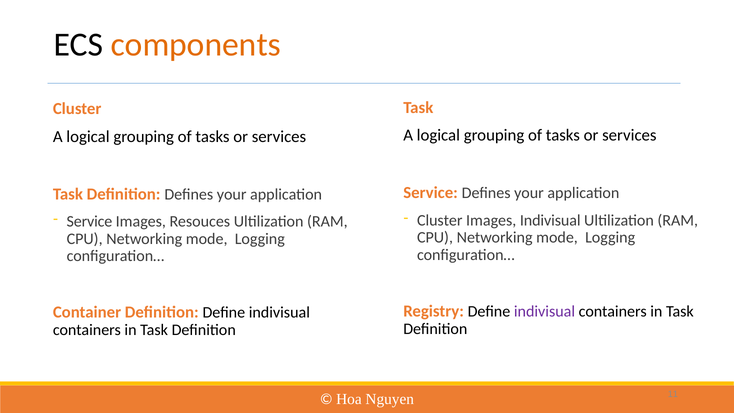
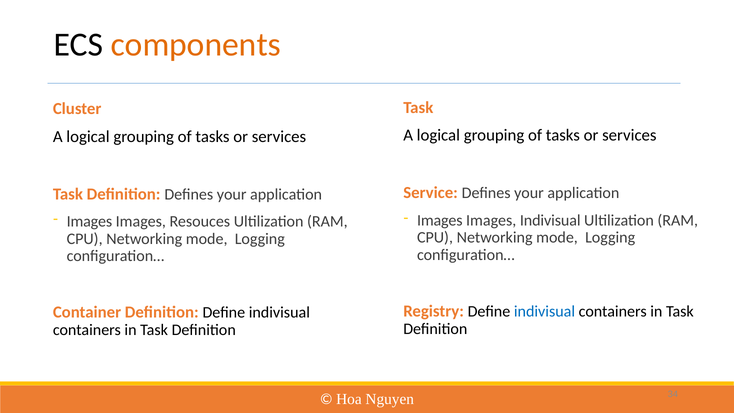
Cluster: Cluster -> Images (440, 220)
Service: Service -> Images (89, 221)
indivisual colour: purple -> blue (545, 311)
11: 11 -> 34 (673, 394)
